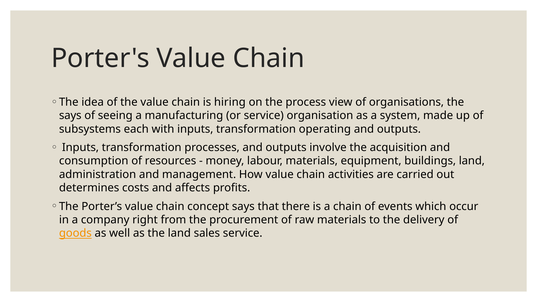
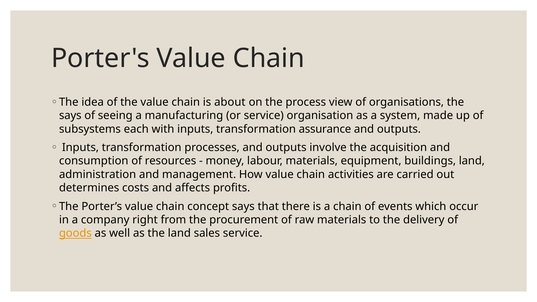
hiring: hiring -> about (230, 102)
operating: operating -> assurance (325, 129)
